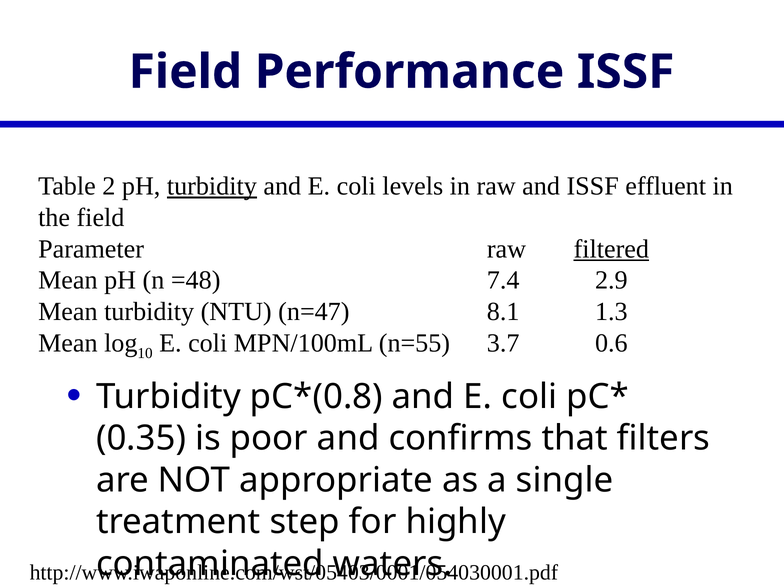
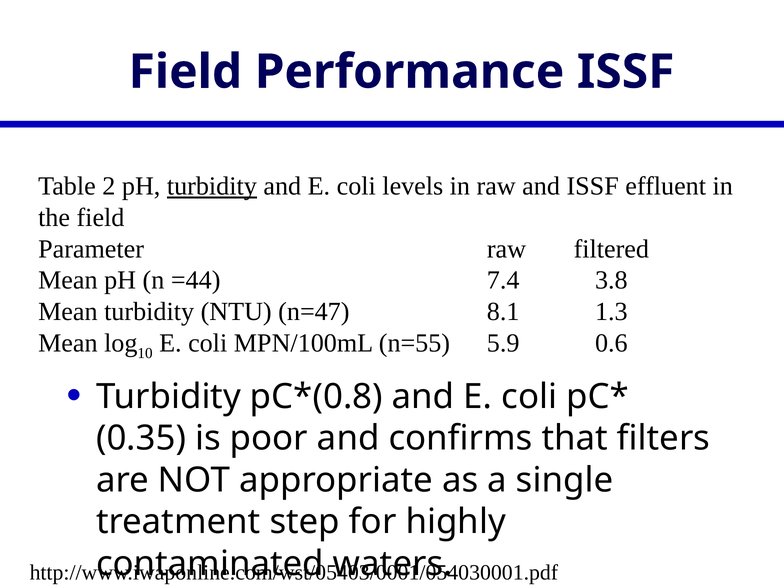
filtered underline: present -> none (611, 249)
=48: =48 -> =44 (196, 280)
2.9: 2.9 -> 3.8 (611, 280)
3.7: 3.7 -> 5.9 (503, 343)
